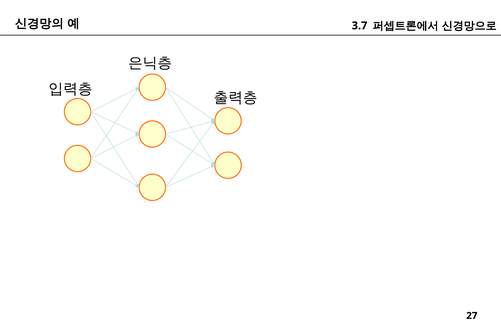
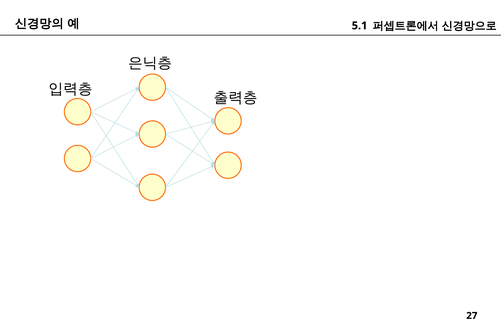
3.7: 3.7 -> 5.1 (360, 26)
